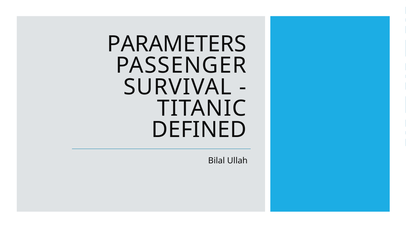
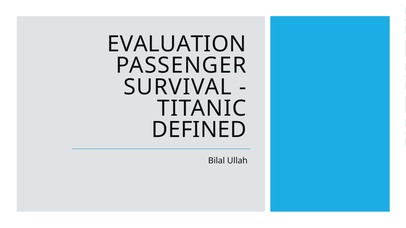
PARAMETERS: PARAMETERS -> EVALUATION (177, 44)
